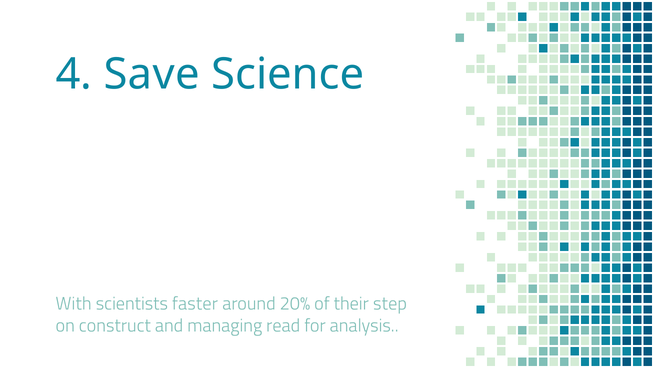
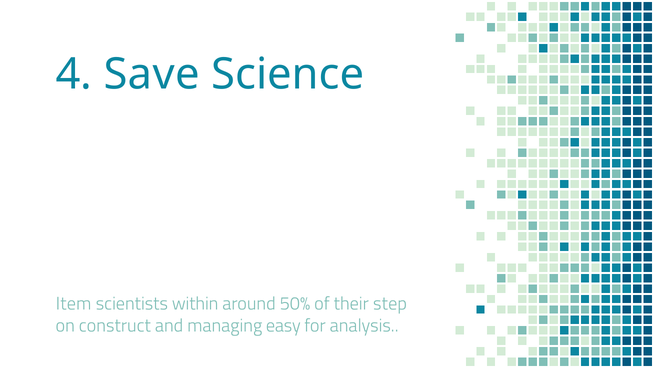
With: With -> Item (74, 304)
faster: faster -> within (195, 304)
20%: 20% -> 50% (295, 304)
read: read -> easy (283, 325)
